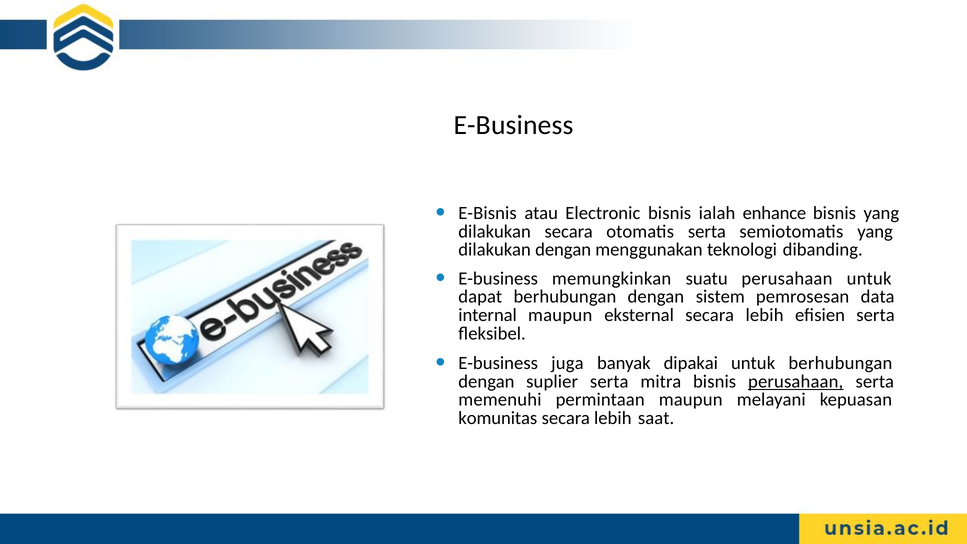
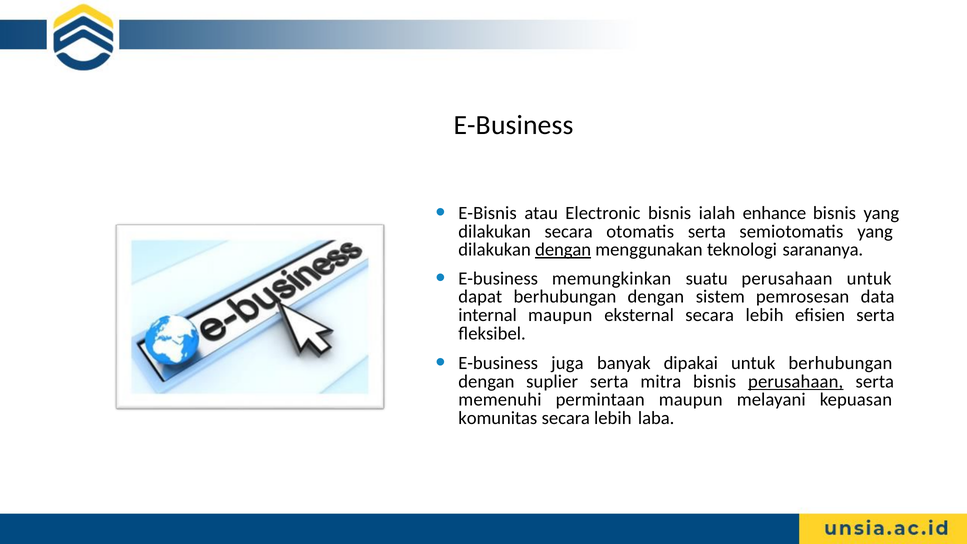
dengan underline: none -> present (563, 250)
dibanding: dibanding -> sarananya (823, 250)
saat: saat -> laba (656, 418)
